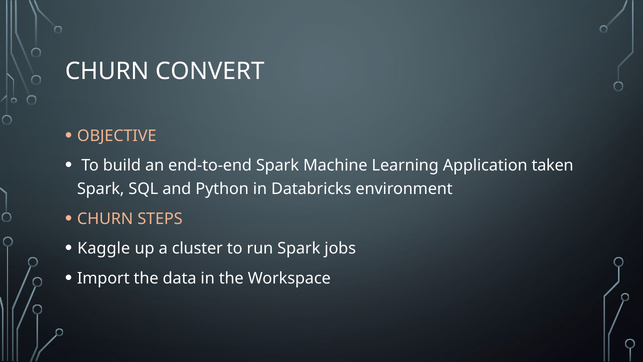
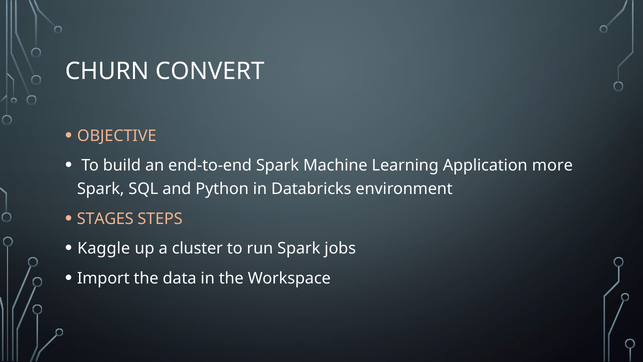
taken: taken -> more (552, 166)
CHURN: CHURN -> STAGES (105, 219)
